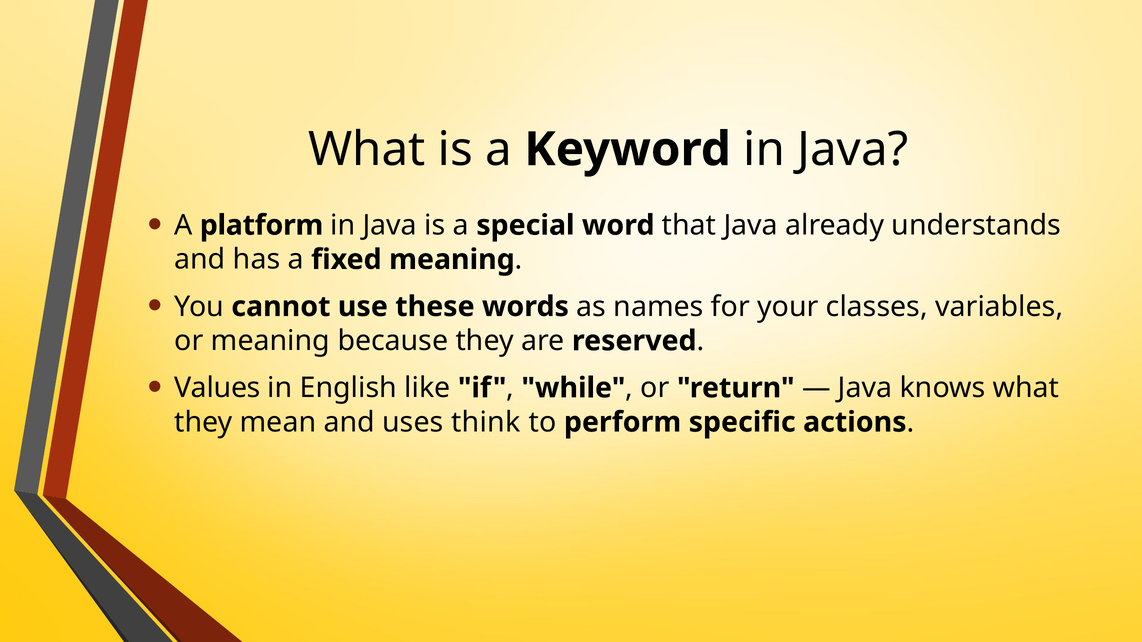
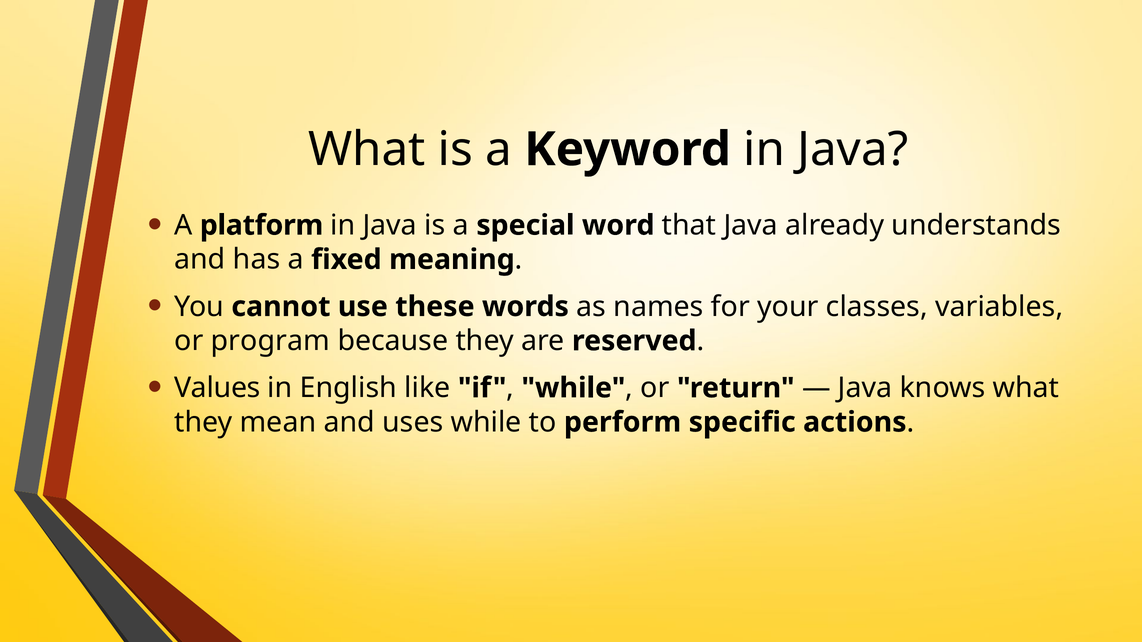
or meaning: meaning -> program (270, 341)
uses think: think -> while (486, 422)
